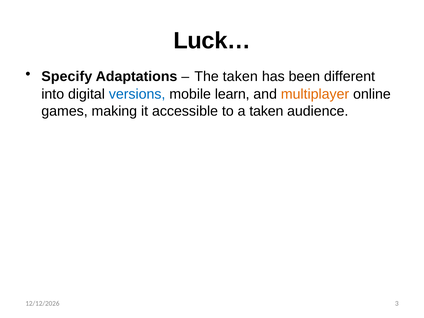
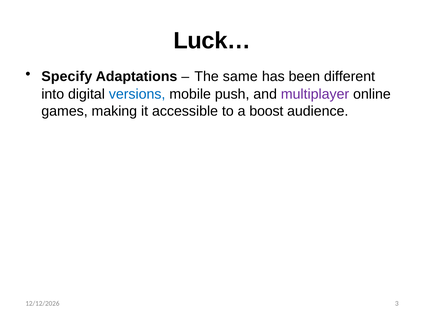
The taken: taken -> same (240, 76)
learn: learn -> push (232, 94)
multiplayer colour: orange -> purple (315, 94)
a taken: taken -> boost (266, 111)
